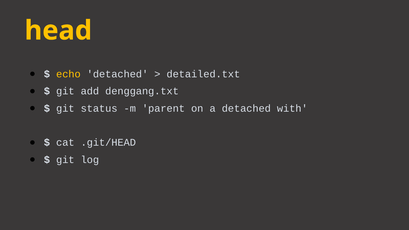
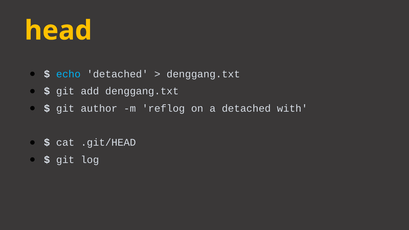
echo colour: yellow -> light blue (68, 74)
detailed.txt: detailed.txt -> denggang.txt (203, 74)
status: status -> author (99, 108)
parent: parent -> reflog (163, 108)
